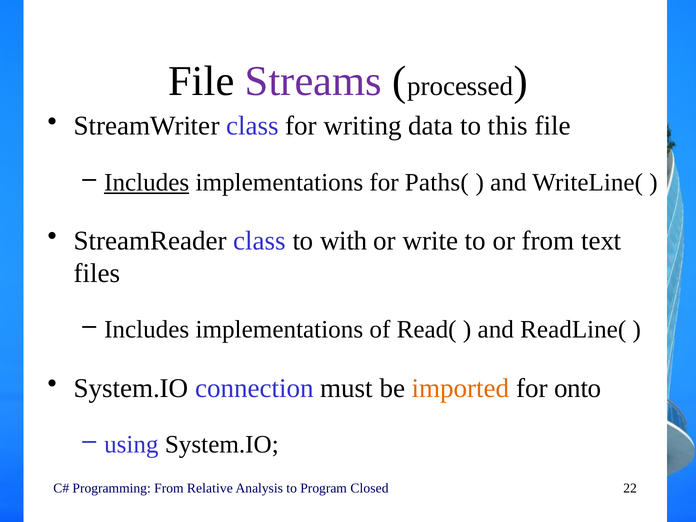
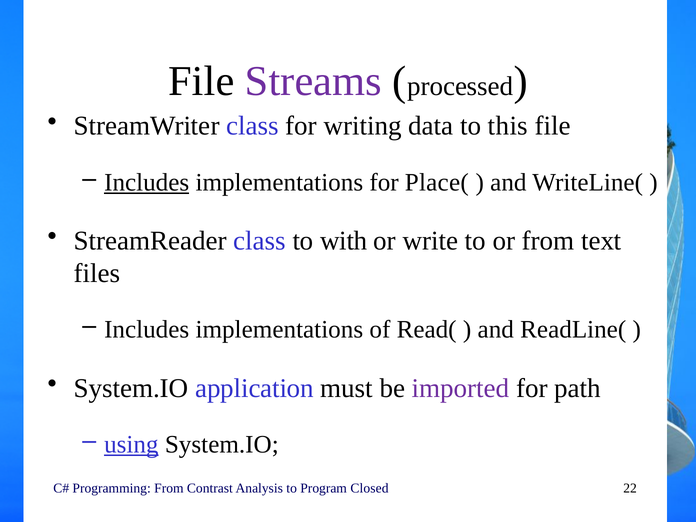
Paths(: Paths( -> Place( (437, 182)
connection: connection -> application (255, 388)
imported colour: orange -> purple (461, 388)
onto: onto -> path (578, 388)
using underline: none -> present (131, 445)
Relative: Relative -> Contrast (210, 488)
